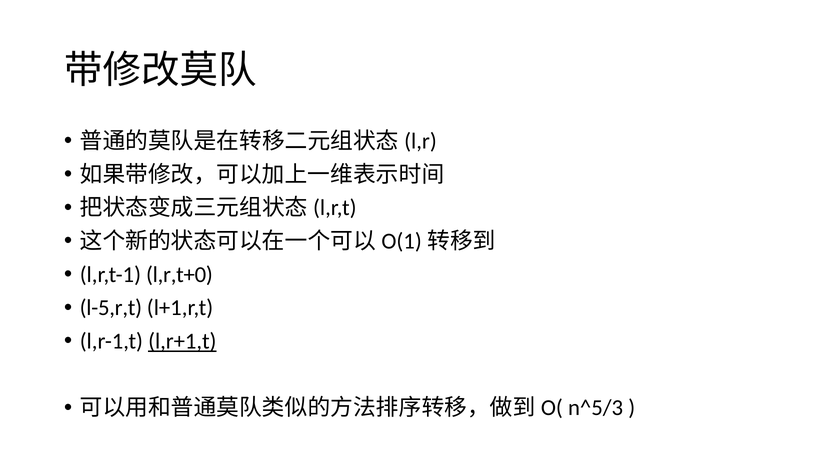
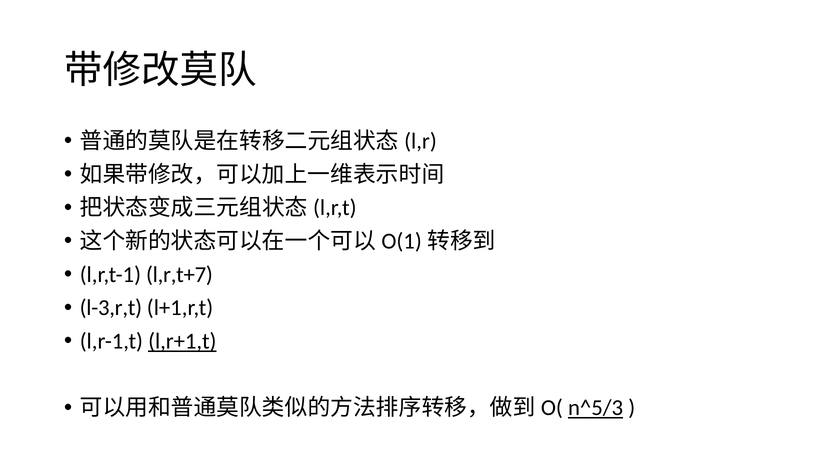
l,r,t+0: l,r,t+0 -> l,r,t+7 (179, 274)
l-5,r,t: l-5,r,t -> l-3,r,t (111, 308)
n^5/3 underline: none -> present (596, 408)
